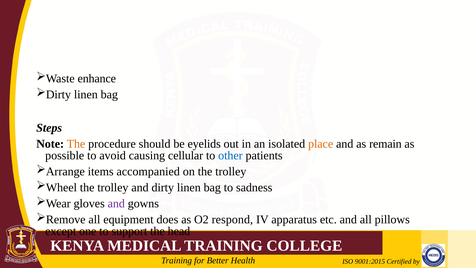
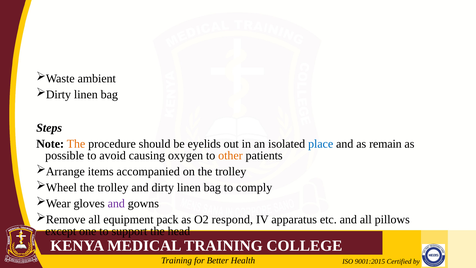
enhance: enhance -> ambient (97, 78)
place colour: orange -> blue (321, 144)
cellular: cellular -> oxygen (186, 155)
other colour: blue -> orange (230, 155)
sadness: sadness -> comply (254, 187)
does: does -> pack (167, 219)
